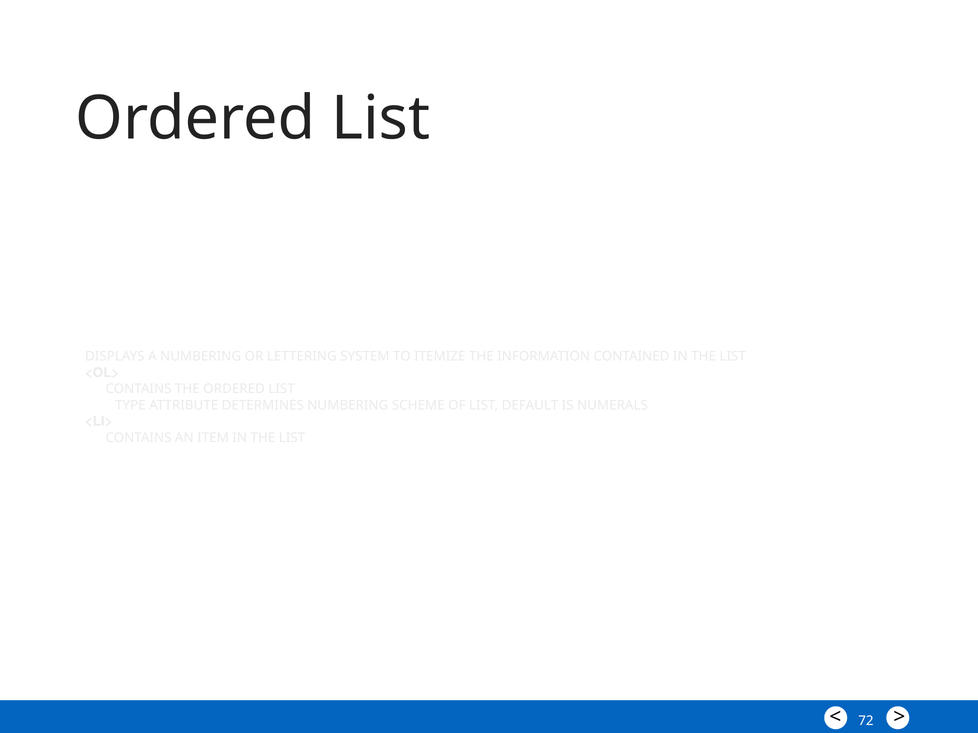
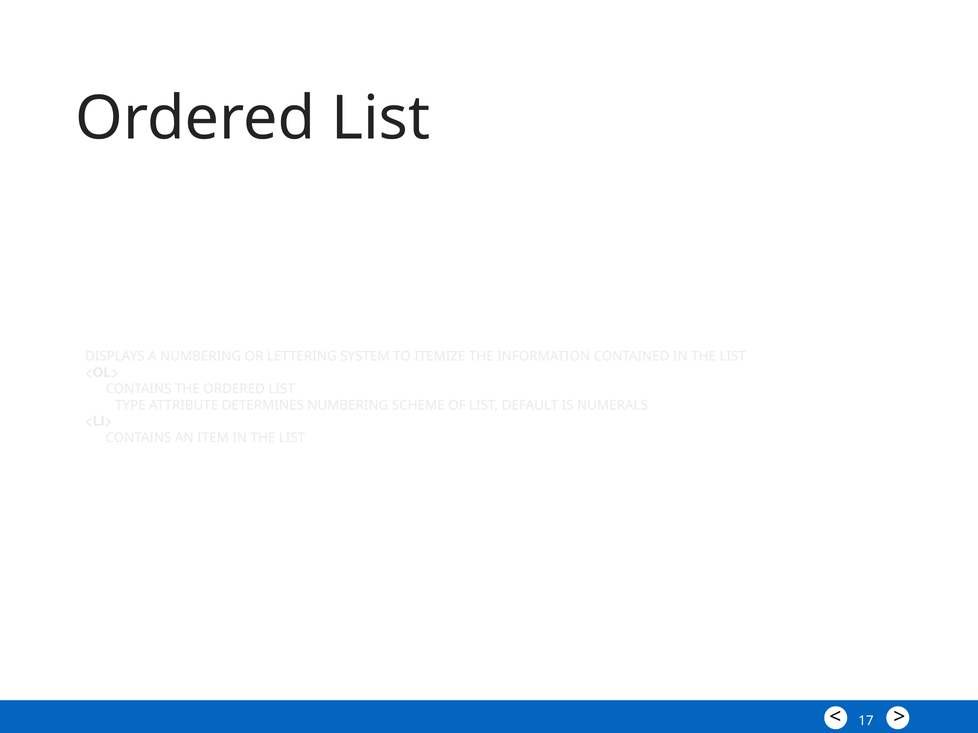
72: 72 -> 17 (866, 721)
